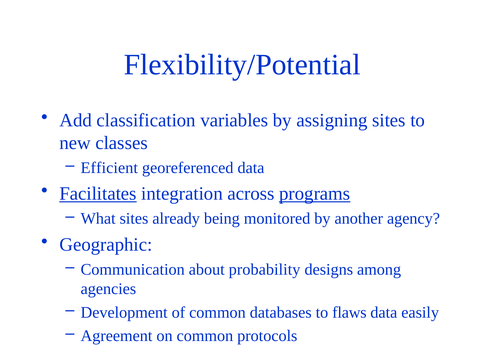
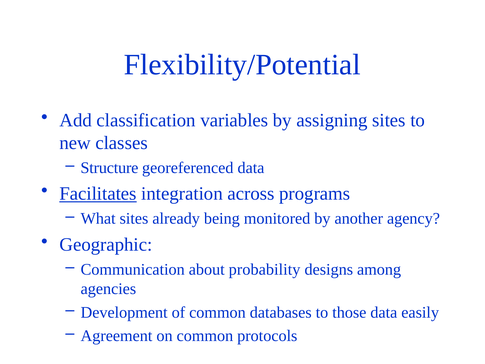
Efficient: Efficient -> Structure (109, 168)
programs underline: present -> none (315, 194)
flaws: flaws -> those (349, 312)
